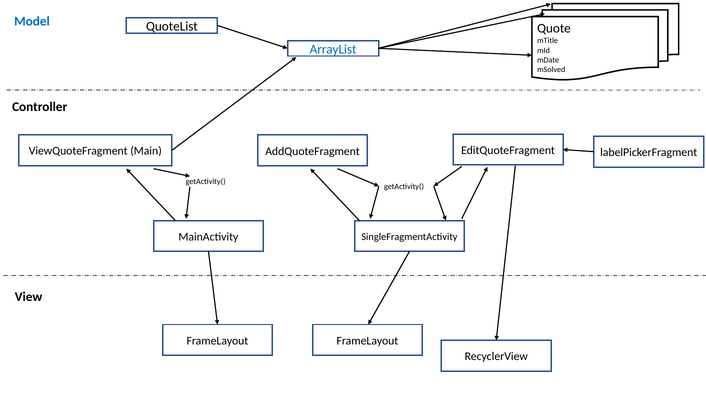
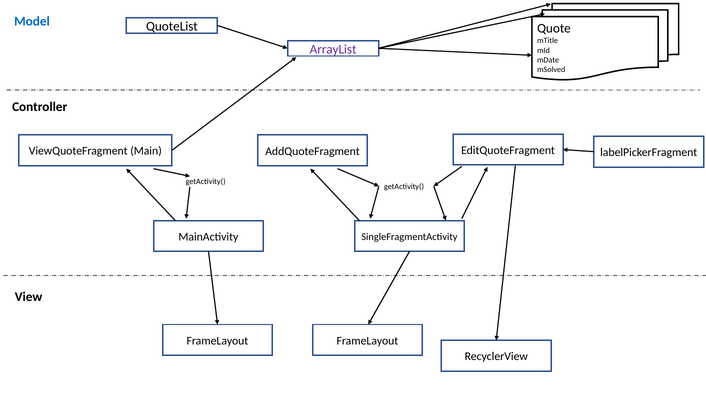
ArrayList colour: blue -> purple (333, 49)
